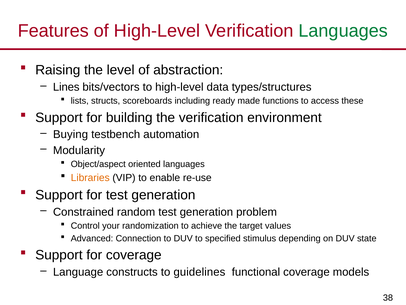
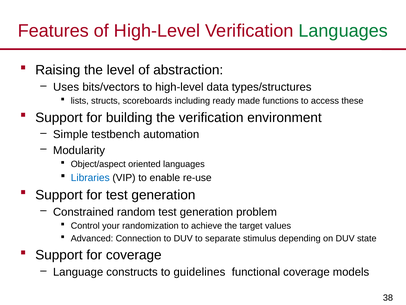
Lines: Lines -> Uses (66, 87)
Buying: Buying -> Simple (71, 134)
Libraries colour: orange -> blue (90, 178)
specified: specified -> separate (223, 238)
